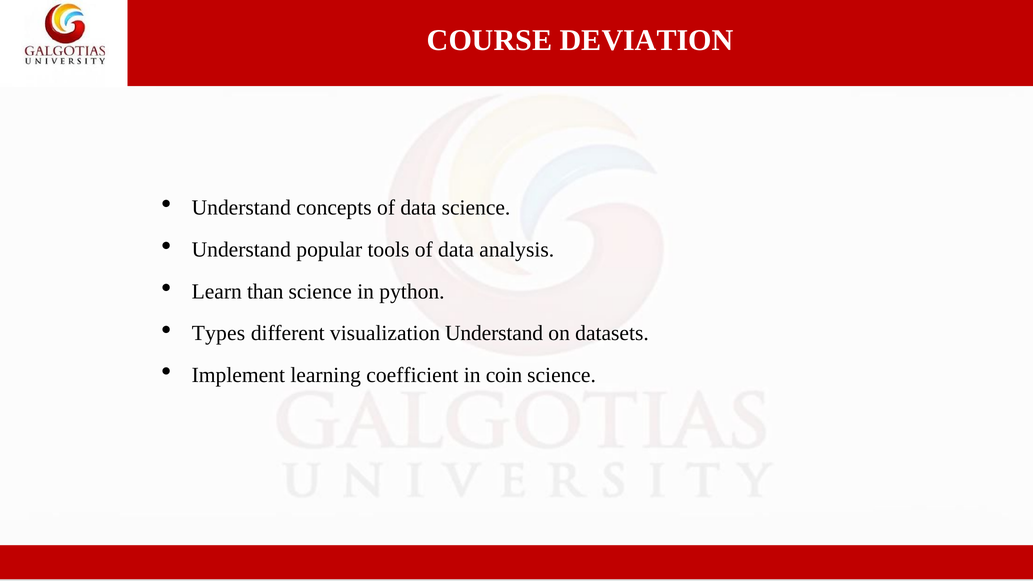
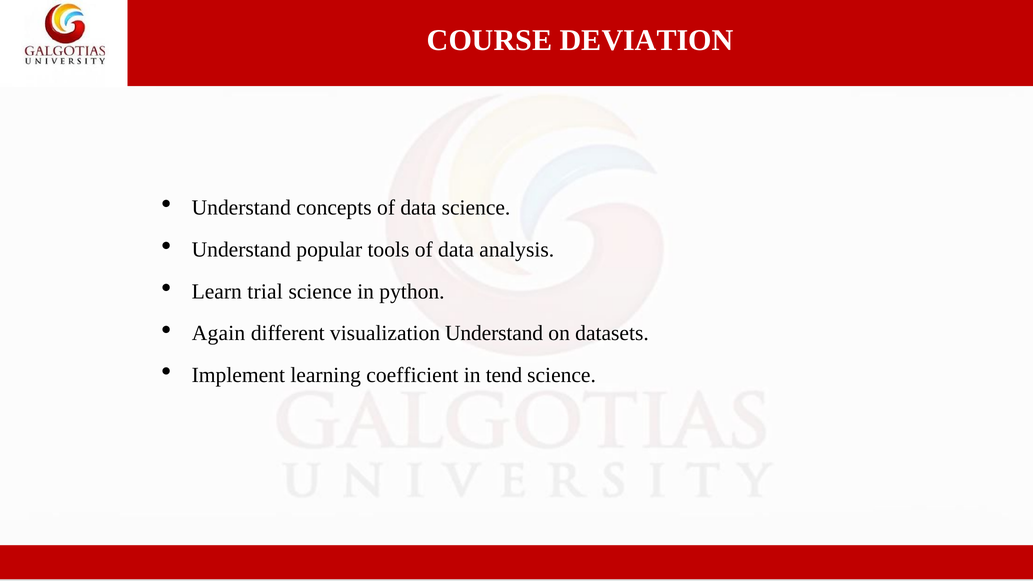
than: than -> trial (265, 291)
Types: Types -> Again (219, 333)
coin: coin -> tend (504, 375)
